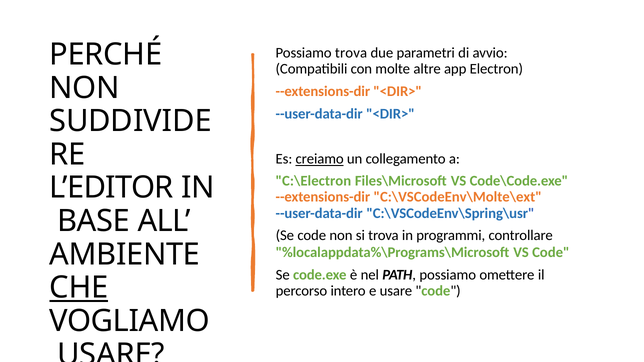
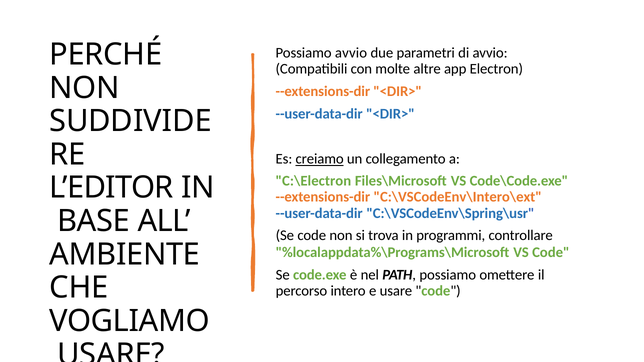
Possiamo trova: trova -> avvio (351, 53)
C:\VSCodeEnv\Molte\ext: C:\VSCodeEnv\Molte\ext -> C:\VSCodeEnv\Intero\ext (458, 197)
CHE underline: present -> none (79, 288)
